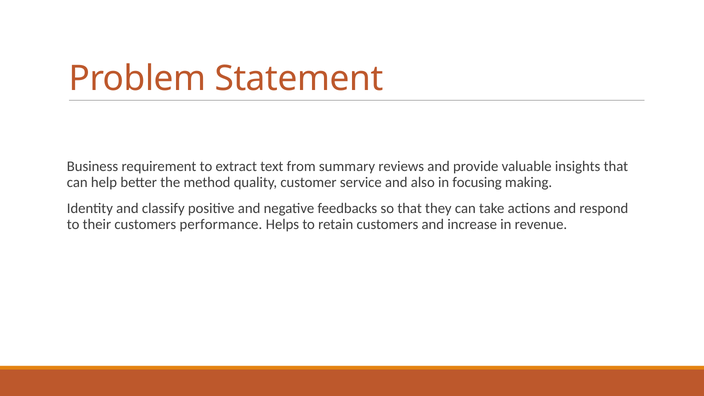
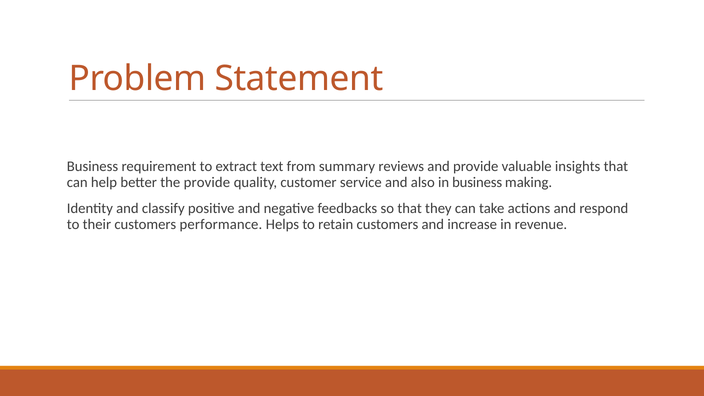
the method: method -> provide (207, 182)
in focusing: focusing -> business (477, 182)
